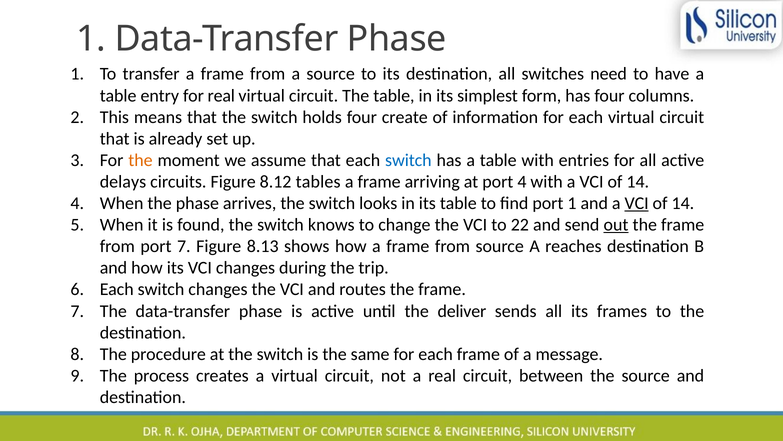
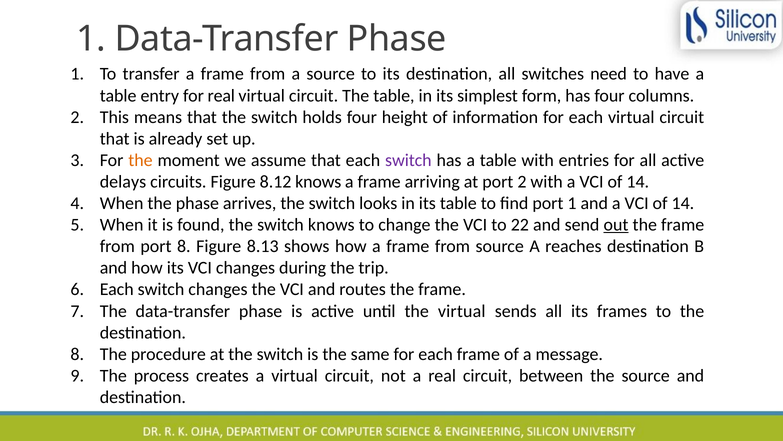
create: create -> height (405, 117)
switch colour: blue -> purple (408, 160)
8.12 tables: tables -> knows (318, 182)
port 4: 4 -> 2 (522, 182)
VCI underline: present -> none (637, 203)
port 7: 7 -> 8 (184, 246)
the deliver: deliver -> virtual (462, 311)
